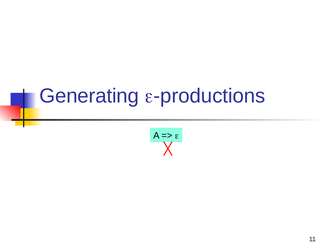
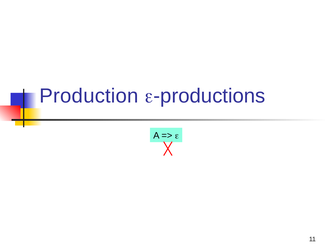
Generating: Generating -> Production (89, 96)
